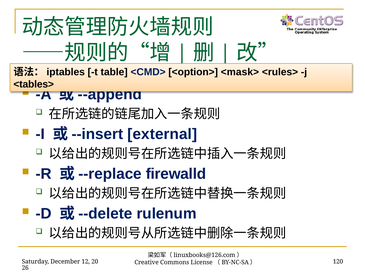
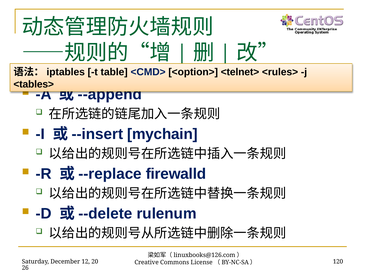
<mask>: <mask> -> <telnet> (240, 72)
external: external -> mychain (162, 134)
